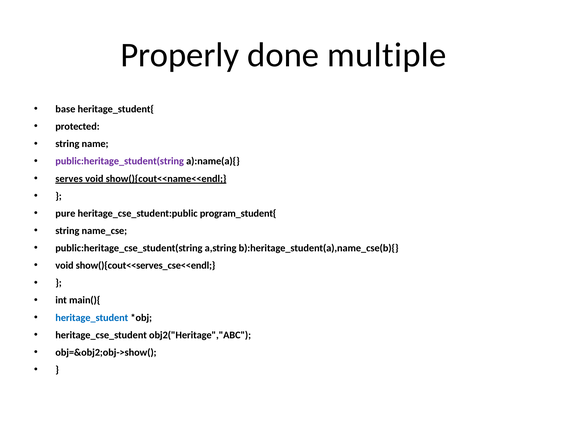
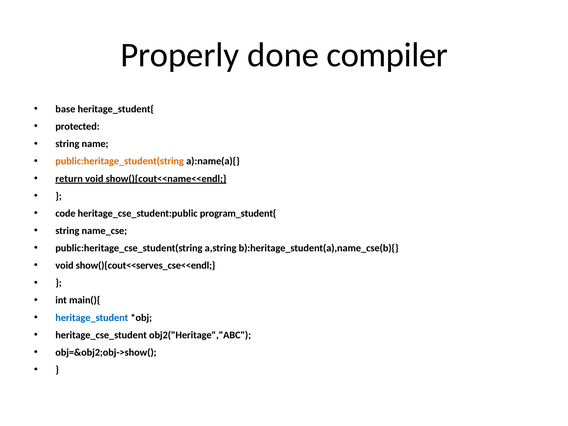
multiple: multiple -> compiler (387, 55)
public:heritage_student(string colour: purple -> orange (120, 161)
serves: serves -> return (69, 179)
pure: pure -> code (65, 213)
